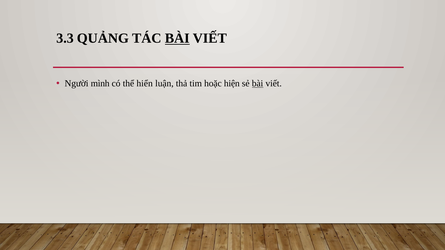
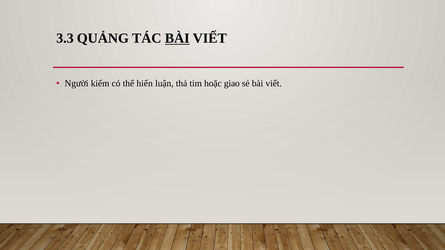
mình: mình -> kiếm (100, 84)
hiện: hiện -> giao (232, 84)
bài underline: present -> none (258, 84)
